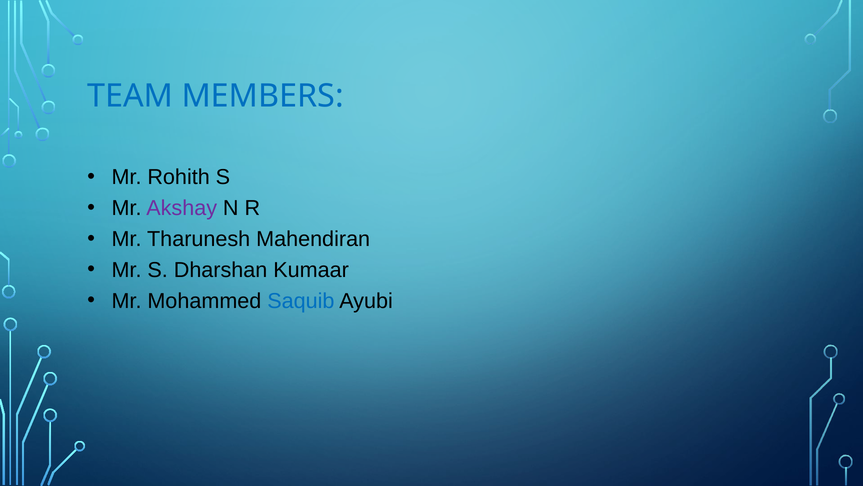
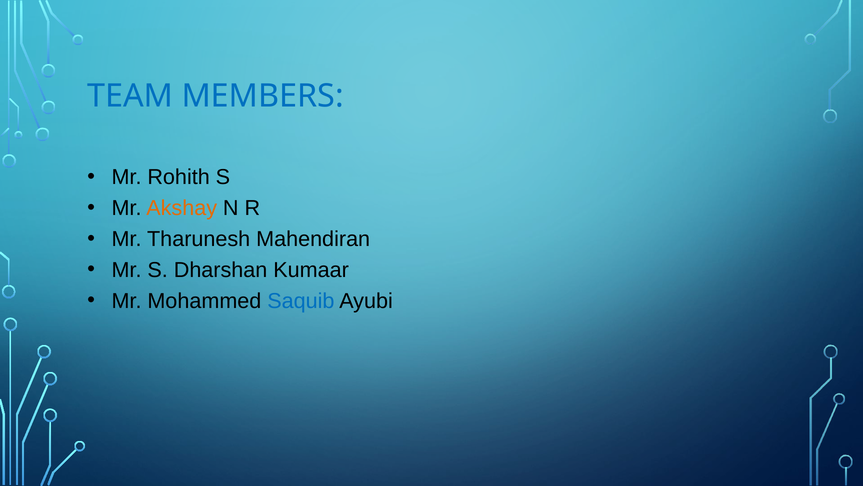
Akshay colour: purple -> orange (182, 208)
